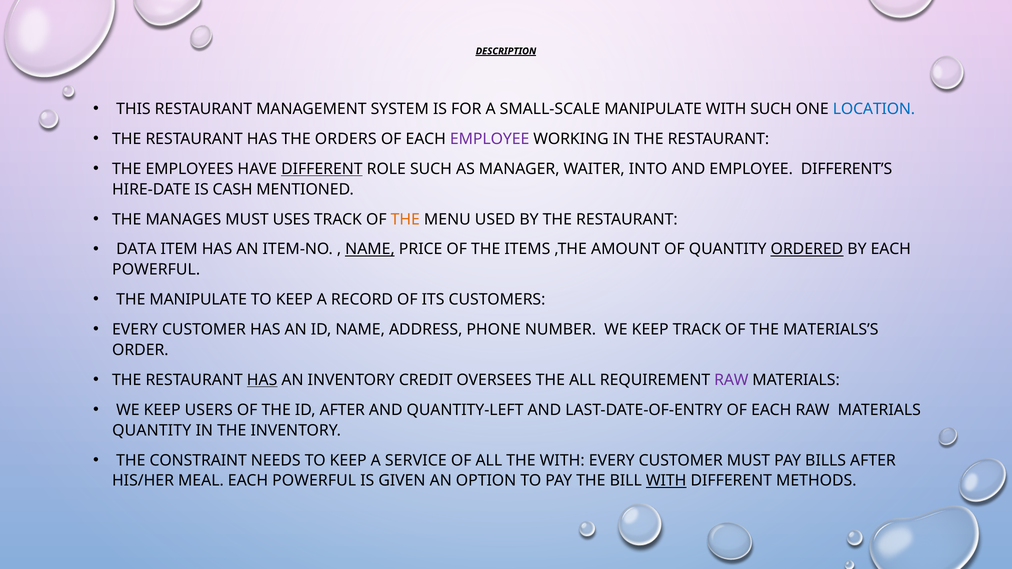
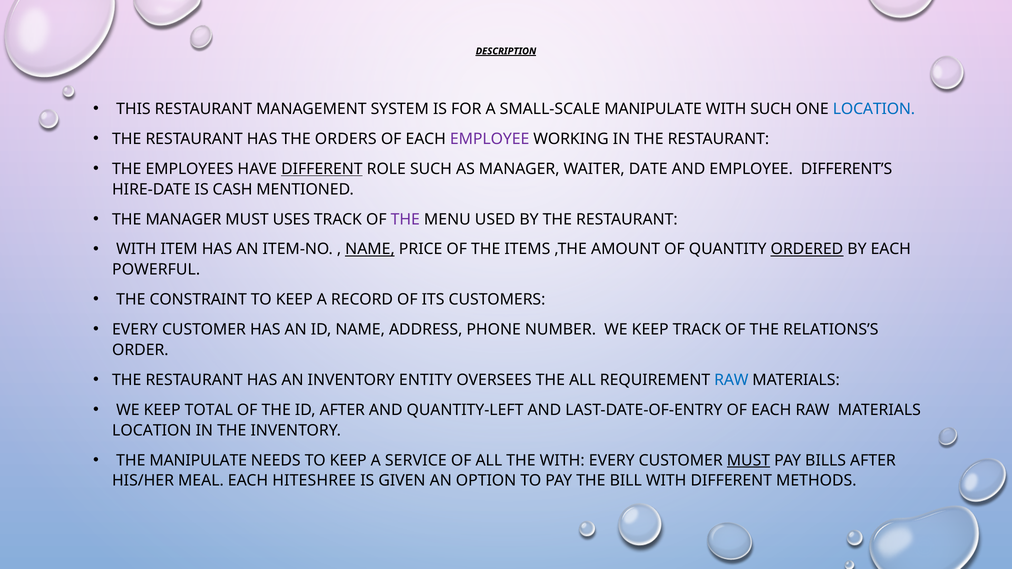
INTO: INTO -> DATE (648, 169)
THE MANAGES: MANAGES -> MANAGER (183, 219)
THE colour: orange -> purple (405, 219)
DATA: DATA -> WITH (136, 249)
THE MANIPULATE: MANIPULATE -> CONSTRAINT (198, 300)
MATERIALS’S: MATERIALS’S -> RELATIONS’S (831, 330)
HAS underline: present -> none (262, 380)
CREDIT: CREDIT -> ENTITY (426, 380)
RAW colour: purple -> blue (731, 380)
USERS: USERS -> TOTAL (209, 410)
QUANTITY: QUANTITY -> LOCATION (152, 431)
THE CONSTRAINT: CONSTRAINT -> MANIPULATE (198, 460)
MUST underline: none -> present (748, 460)
MEAL EACH POWERFUL: POWERFUL -> HITESHREE (314, 481)
WITH underline: present -> none (666, 481)
